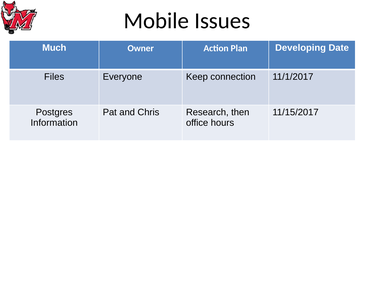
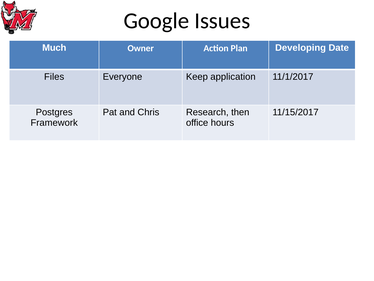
Mobile: Mobile -> Google (156, 21)
connection: connection -> application (233, 77)
Information: Information -> Framework (54, 123)
